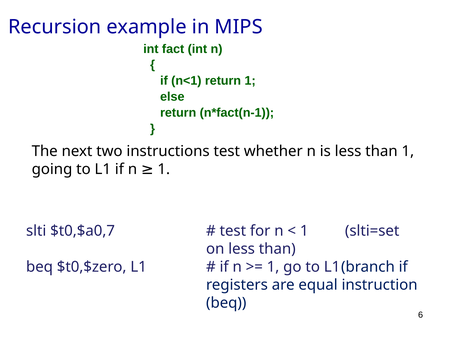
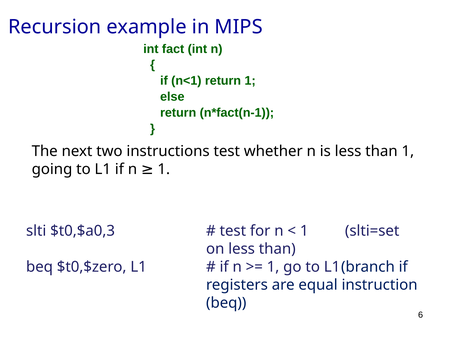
$t0,$a0,7: $t0,$a0,7 -> $t0,$a0,3 (83, 231)
